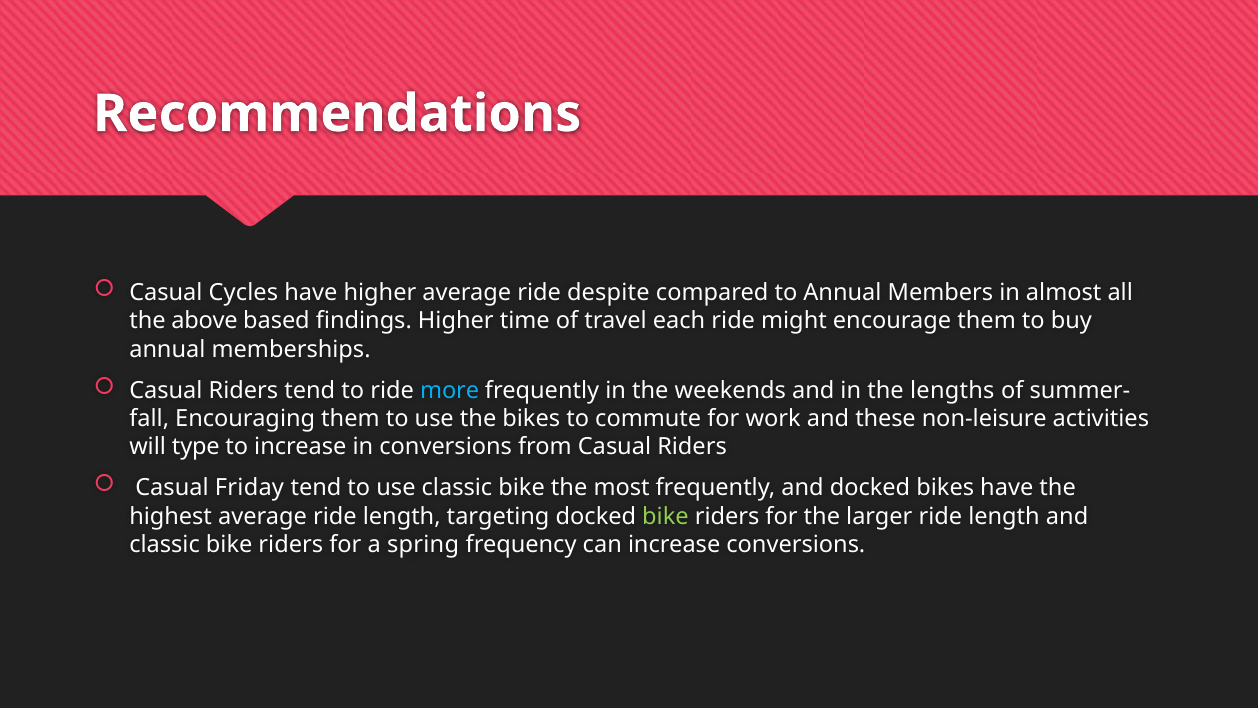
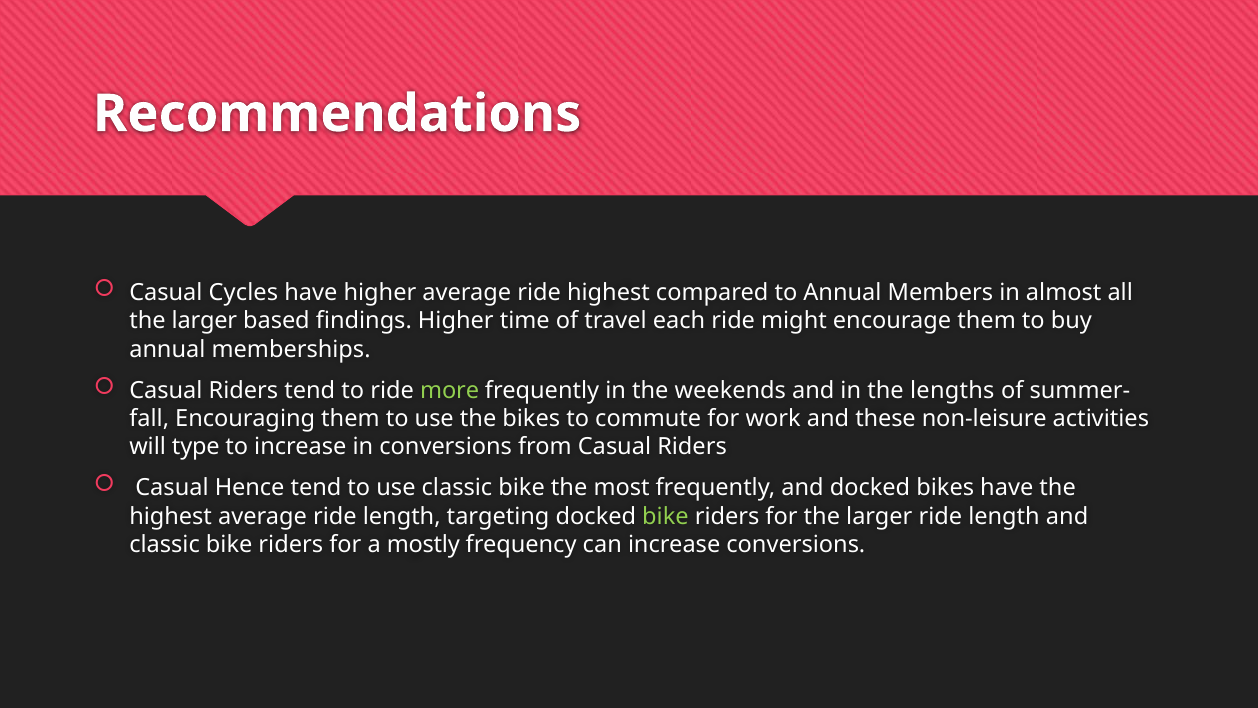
ride despite: despite -> highest (608, 293)
above: above -> larger (204, 321)
more colour: light blue -> light green (450, 390)
Friday: Friday -> Hence (250, 488)
spring: spring -> mostly (423, 544)
